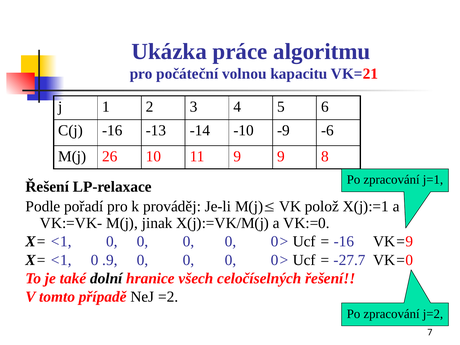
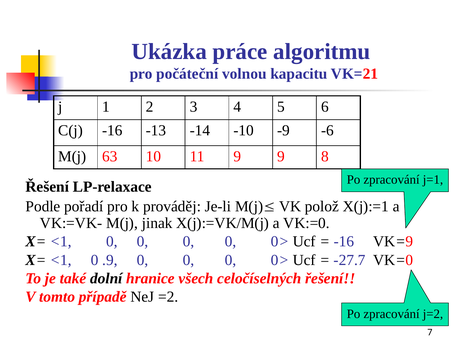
26: 26 -> 63 (110, 157)
